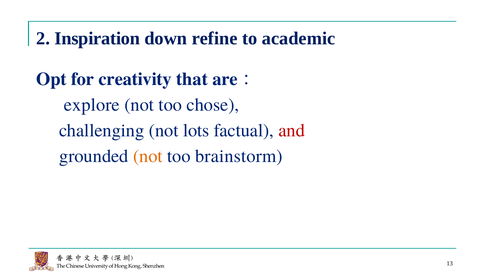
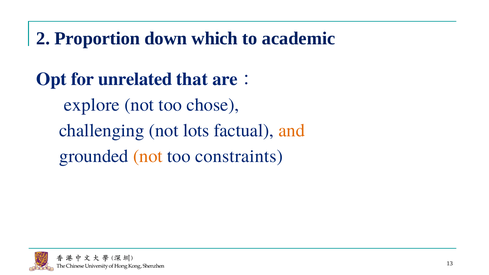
Inspiration: Inspiration -> Proportion (97, 39)
refine: refine -> which (215, 39)
creativity: creativity -> unrelated (135, 79)
and colour: red -> orange (292, 131)
brainstorm: brainstorm -> constraints (239, 156)
